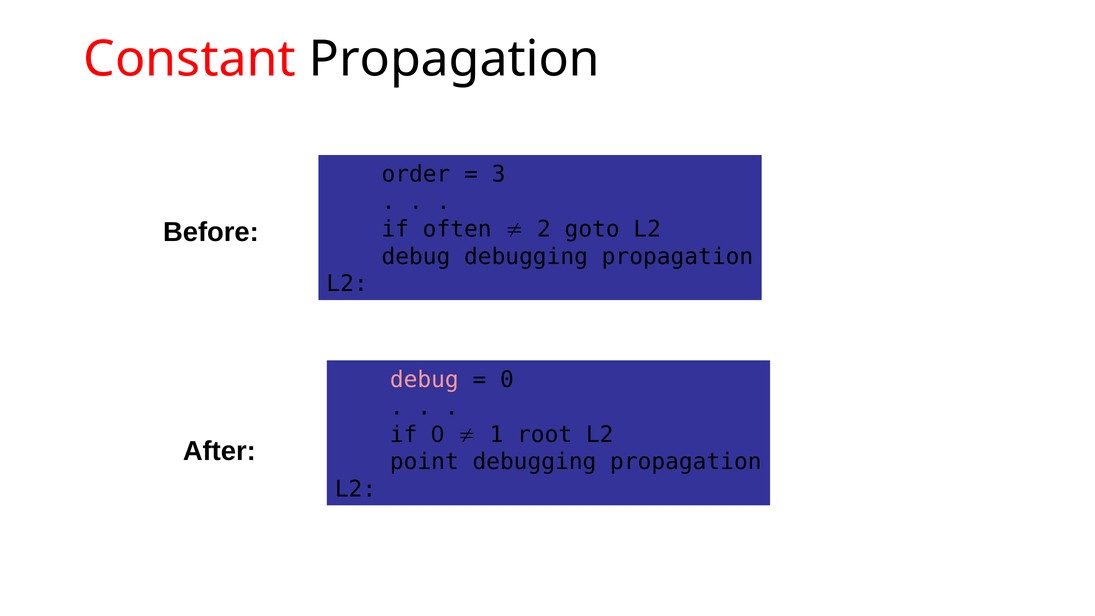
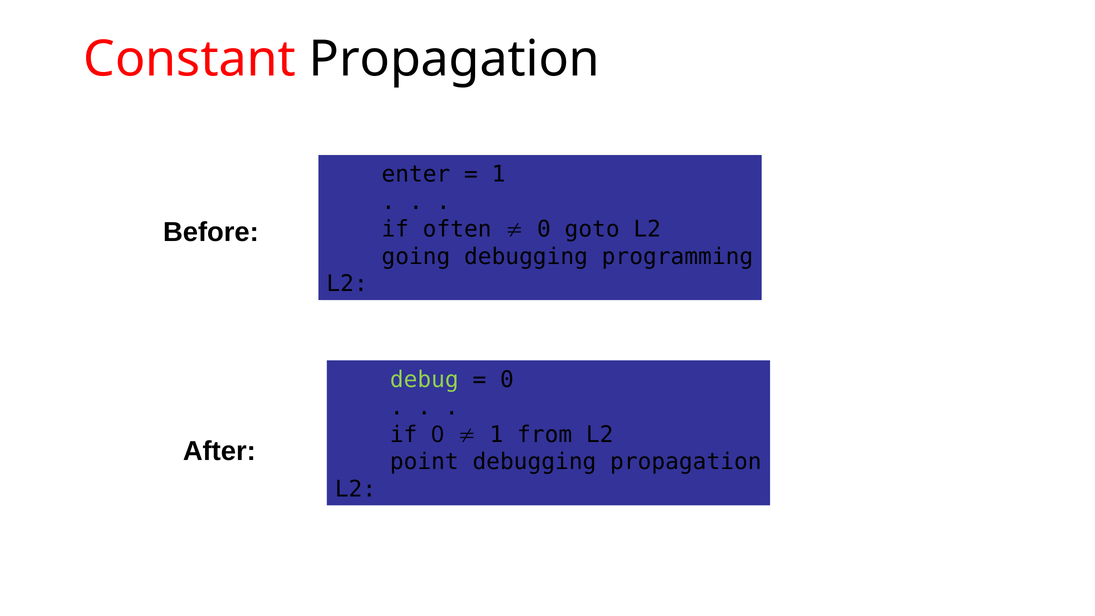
order: order -> enter (416, 174)
3: 3 -> 1 (499, 174)
2: 2 -> 0 (544, 229)
debug: debug -> going (416, 256)
propagation: propagation -> programming (677, 256)
debug colour: pink -> light green (424, 380)
root: root -> from (545, 434)
